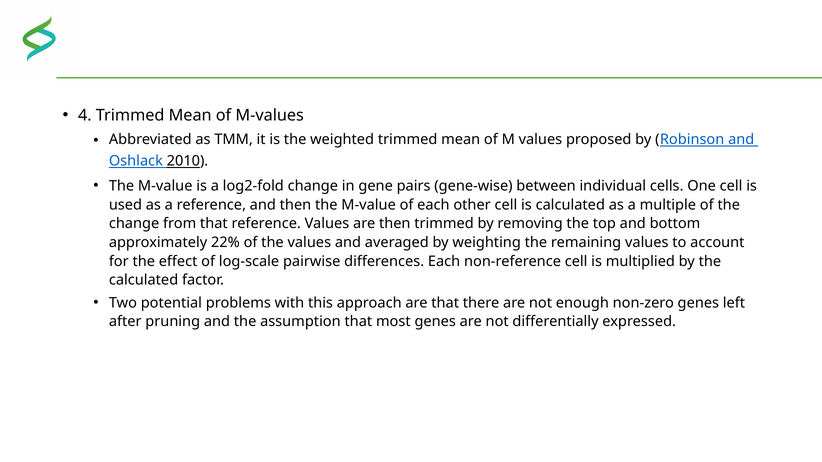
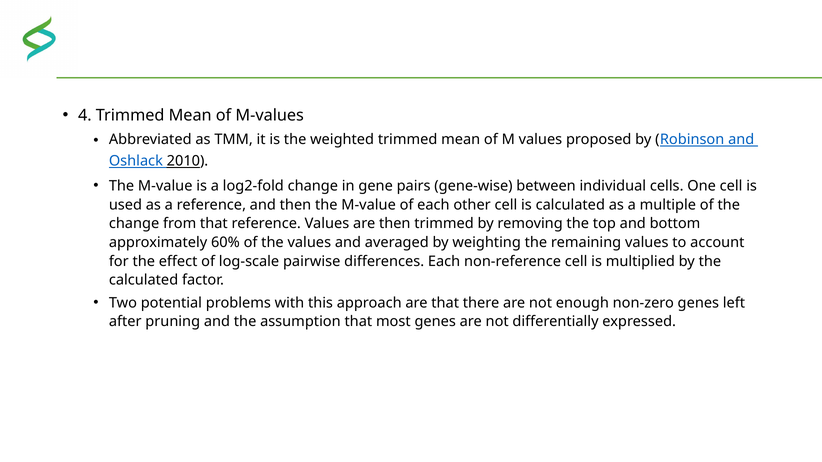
22%: 22% -> 60% (225, 243)
